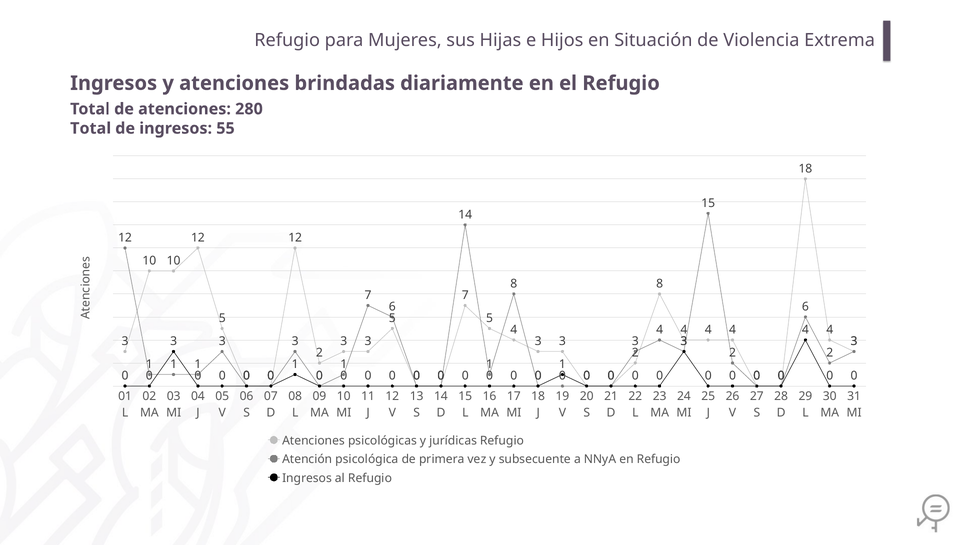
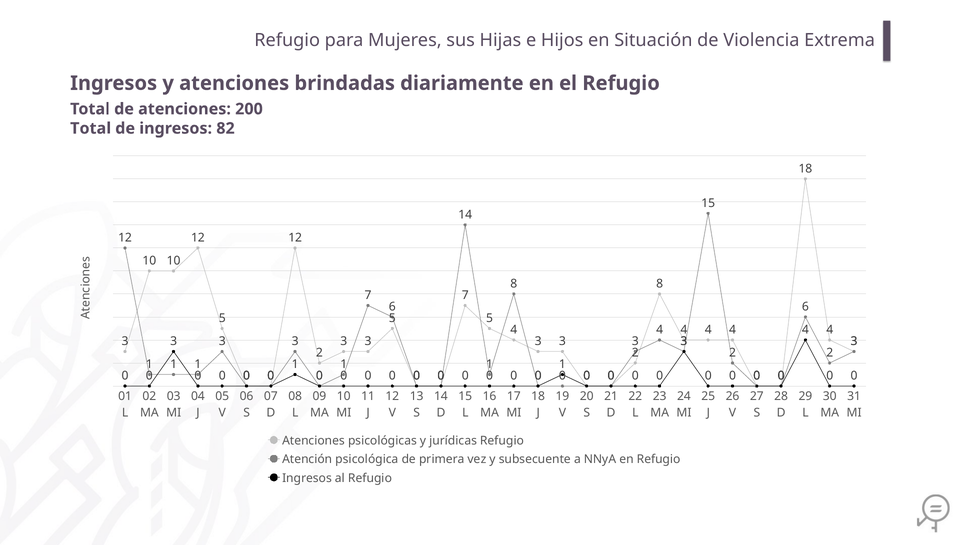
280: 280 -> 200 (249, 109)
55: 55 -> 82 (226, 128)
